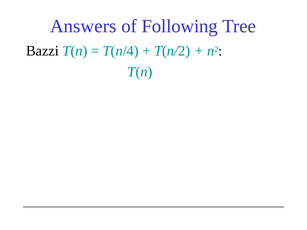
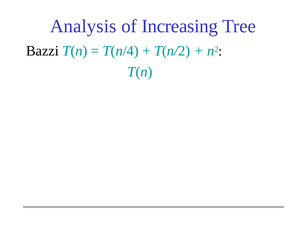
Answers: Answers -> Analysis (83, 26)
Following: Following -> Increasing (180, 26)
